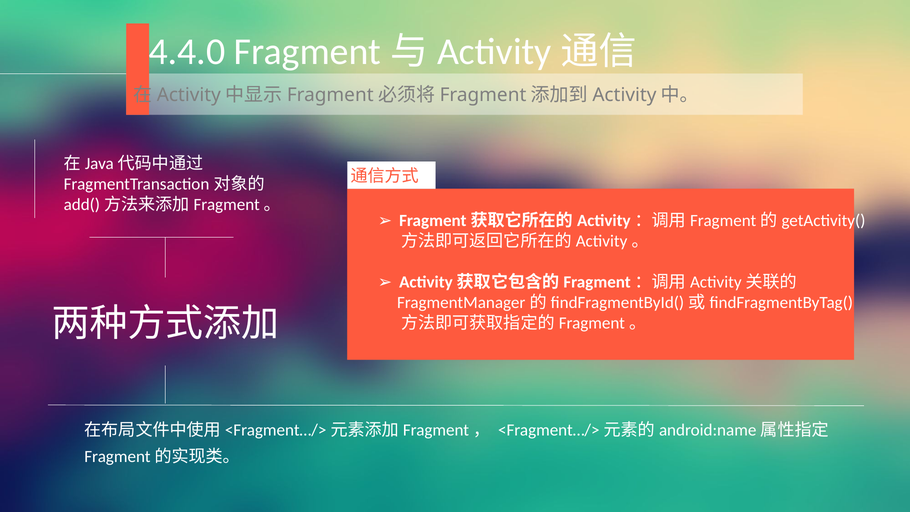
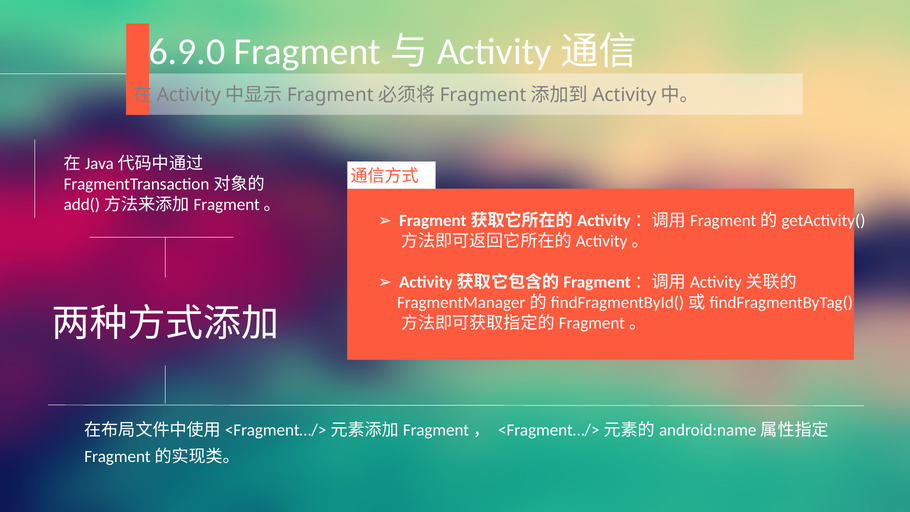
4.4.0: 4.4.0 -> 6.9.0 (187, 52)
